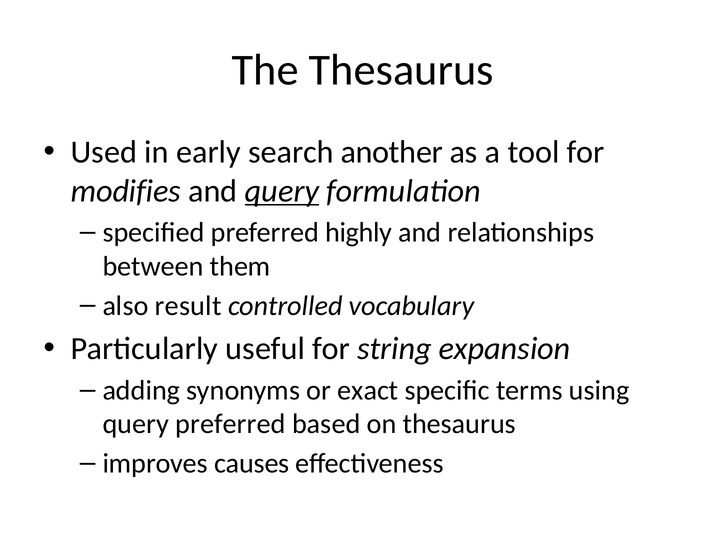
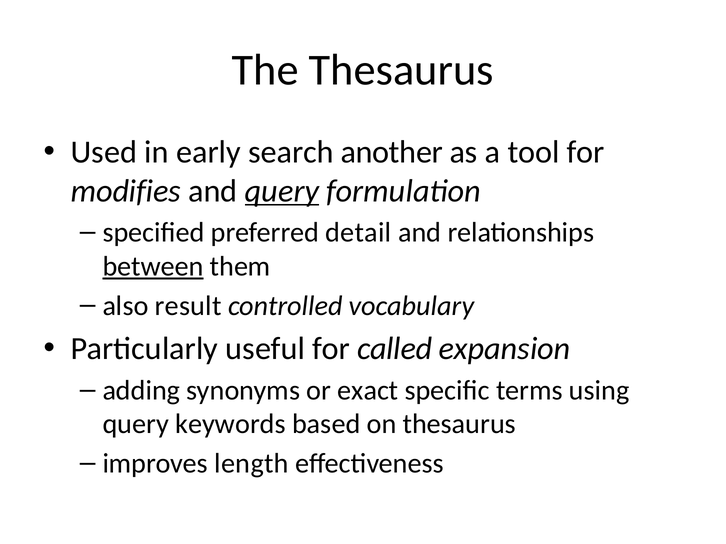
highly: highly -> detail (358, 233)
between underline: none -> present (153, 267)
string: string -> called (395, 349)
query preferred: preferred -> keywords (231, 425)
causes: causes -> length (252, 464)
